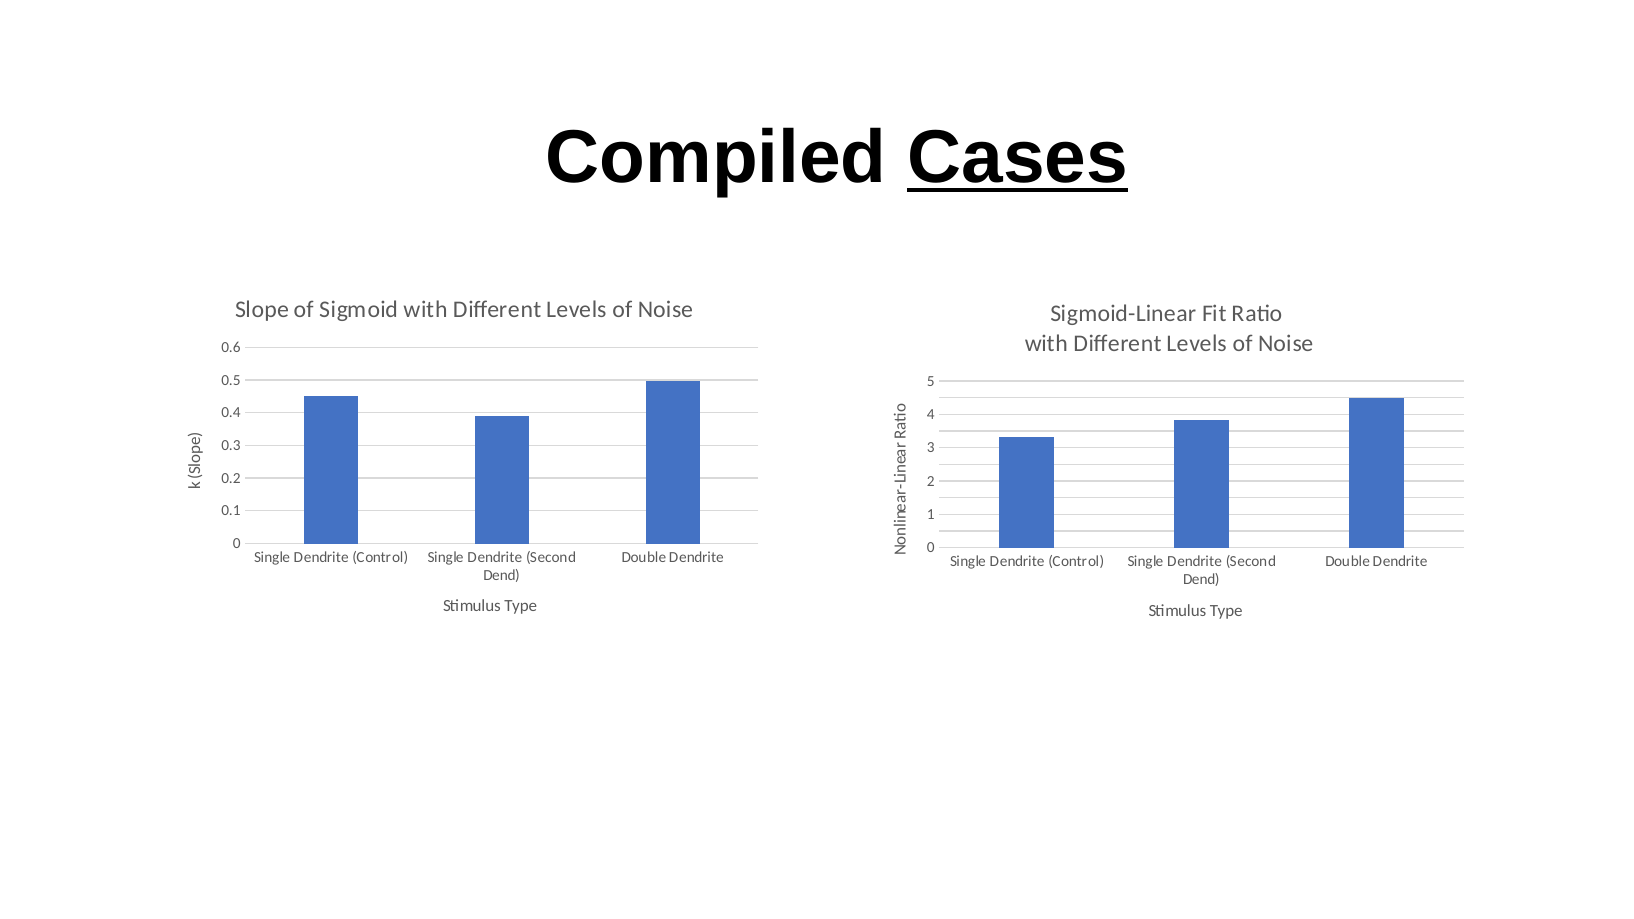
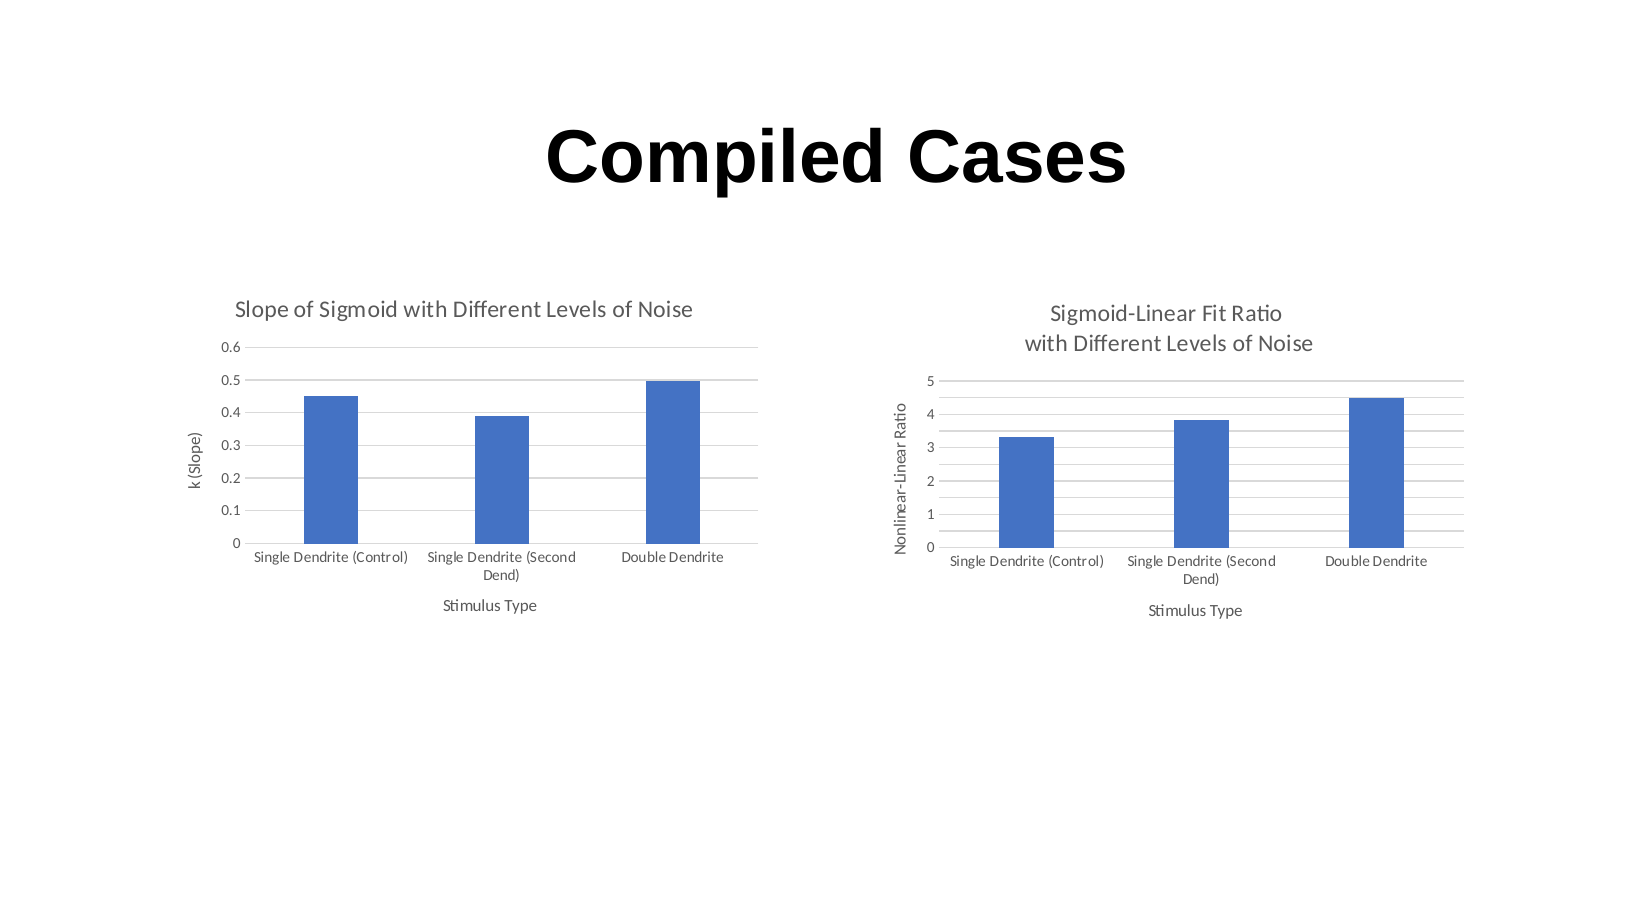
Cases underline: present -> none (1018, 158)
